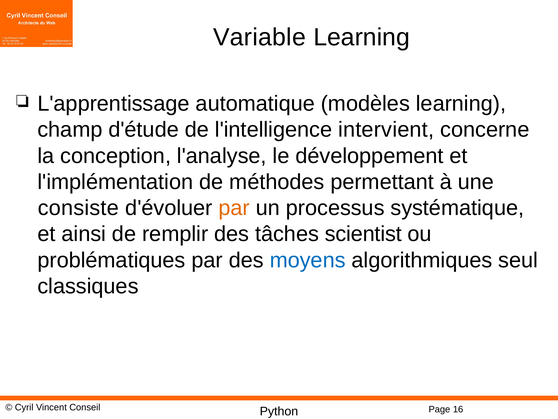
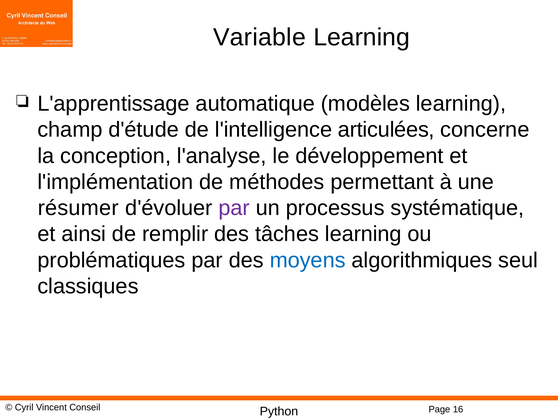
intervient: intervient -> articulées (386, 130)
consiste: consiste -> résumer (78, 208)
par colour: orange -> purple (234, 208)
tâches scientist: scientist -> learning (363, 234)
